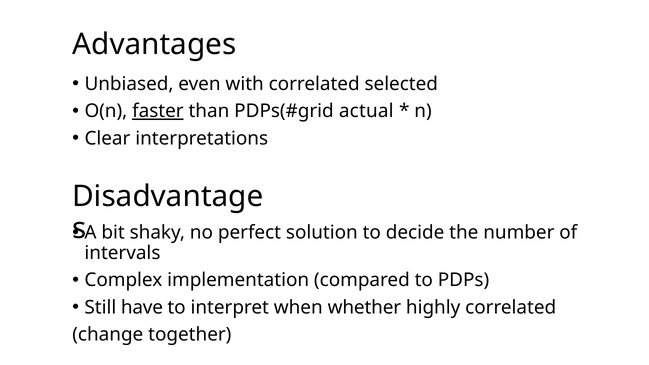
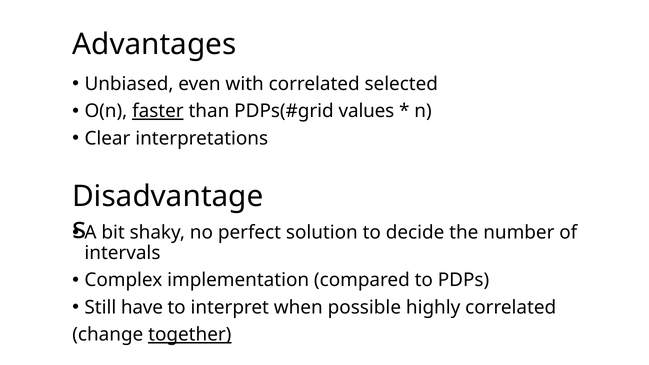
actual: actual -> values (366, 111)
whether: whether -> possible (364, 307)
together underline: none -> present (190, 335)
